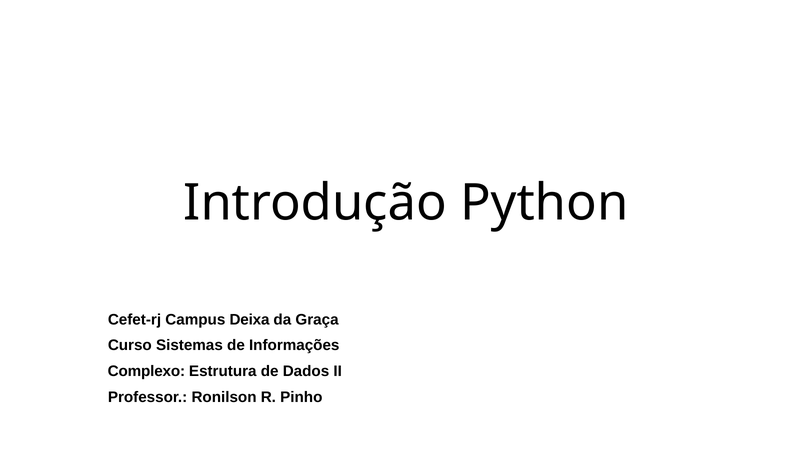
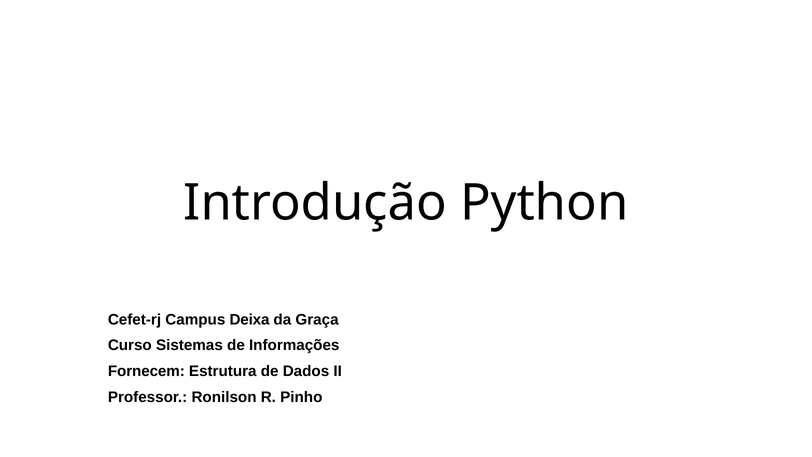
Complexo: Complexo -> Fornecem (146, 371)
